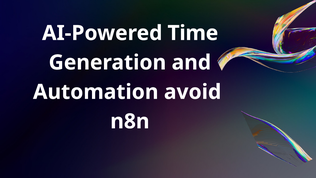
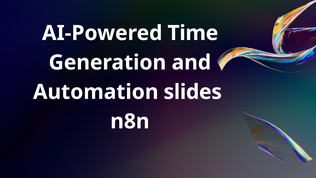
avoid: avoid -> slides (193, 92)
